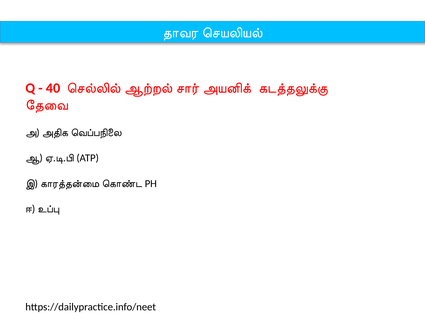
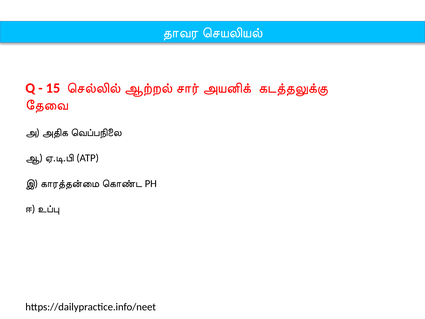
40: 40 -> 15 (53, 88)
